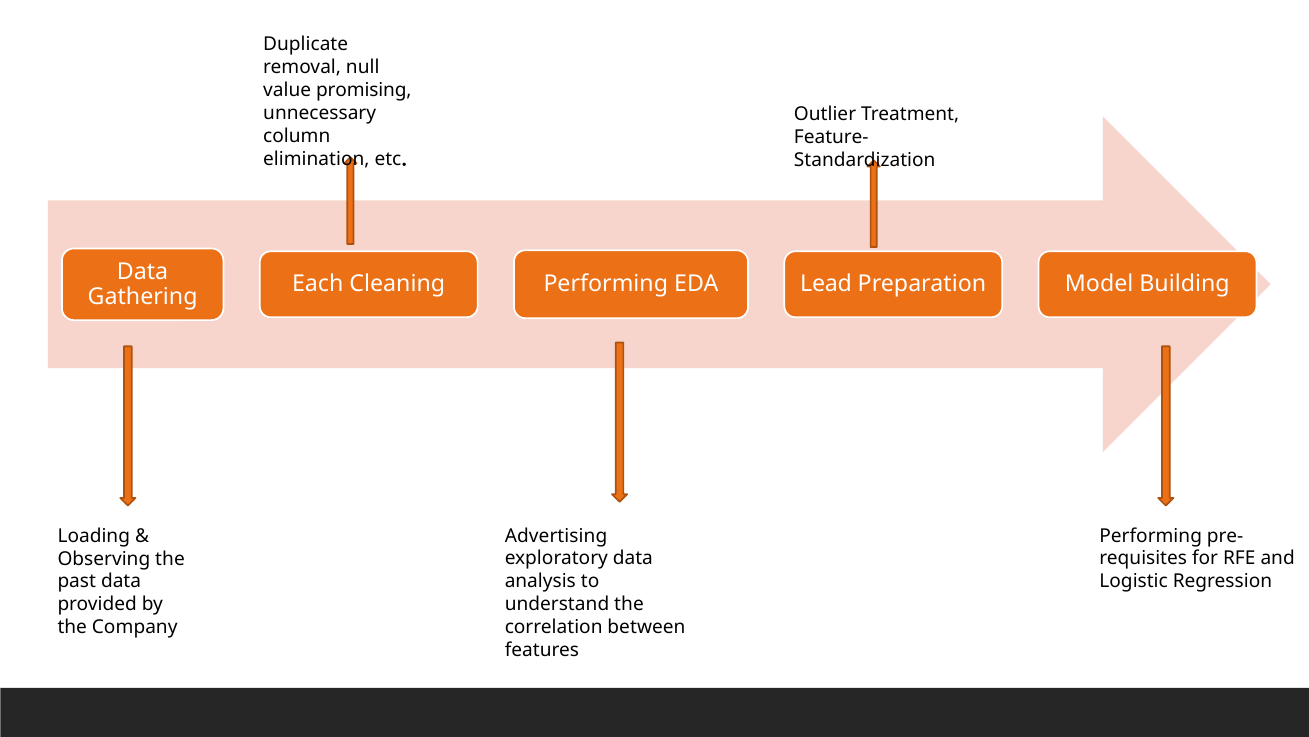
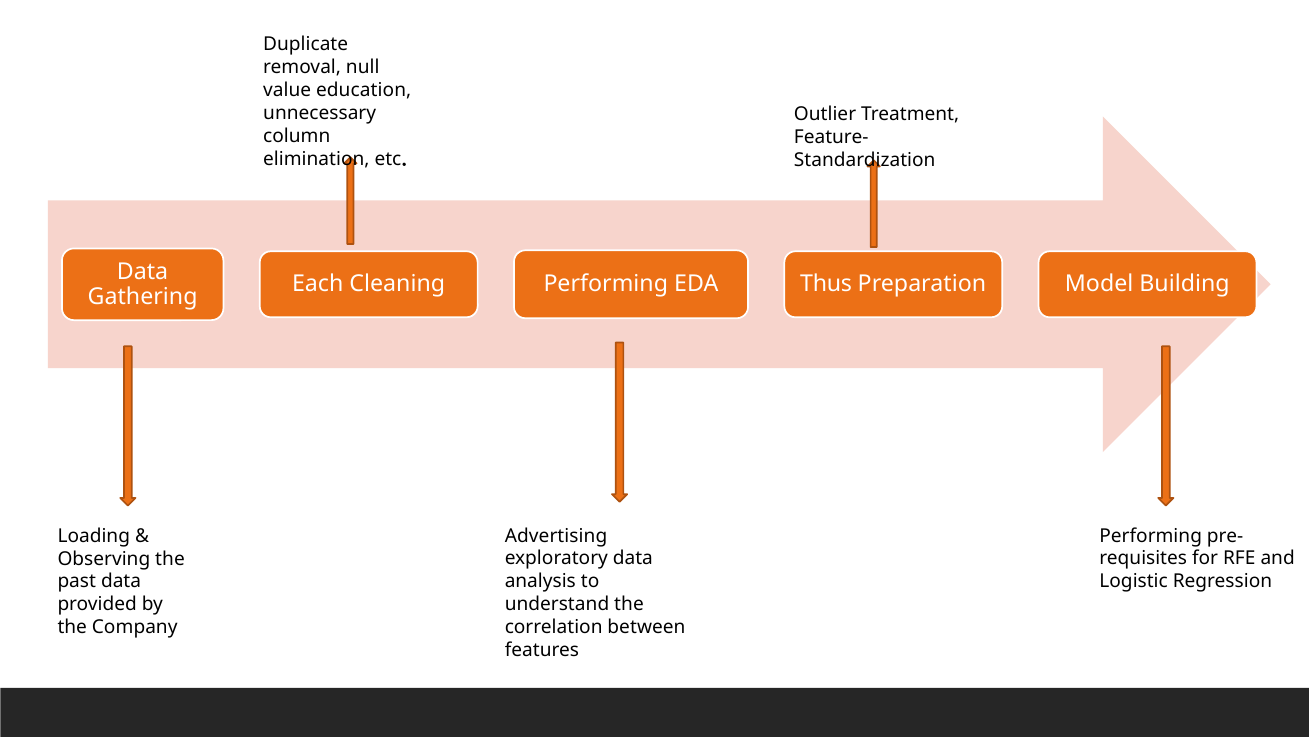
promising: promising -> education (364, 90)
Lead: Lead -> Thus (826, 284)
